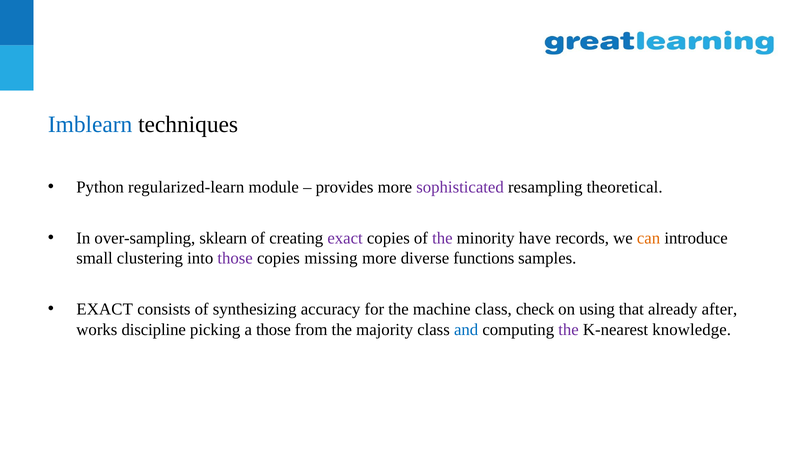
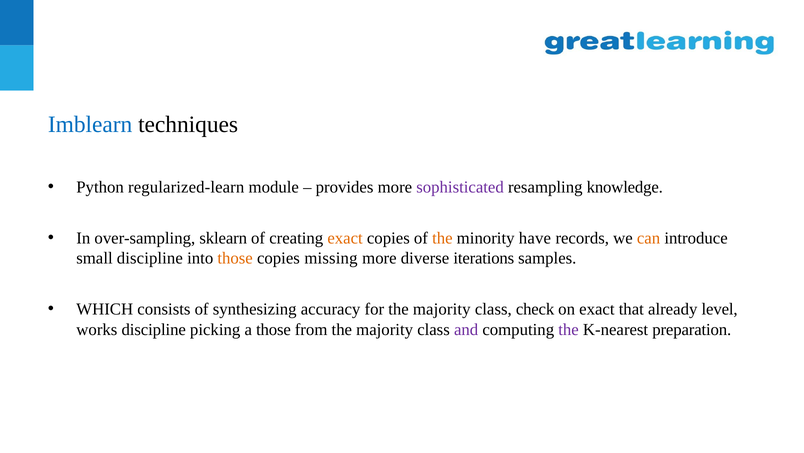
theoretical: theoretical -> knowledge (625, 187)
exact colour: purple -> orange (345, 238)
the colour: purple -> orange (442, 238)
small clustering: clustering -> discipline (150, 258)
those colour: purple -> orange (235, 258)
functions: functions -> iterations (484, 258)
EXACT: EXACT -> WHICH (105, 309)
for the machine: machine -> majority (442, 309)
on using: using -> exact (597, 309)
after: after -> level (720, 309)
and colour: blue -> purple (466, 329)
knowledge: knowledge -> preparation (692, 329)
